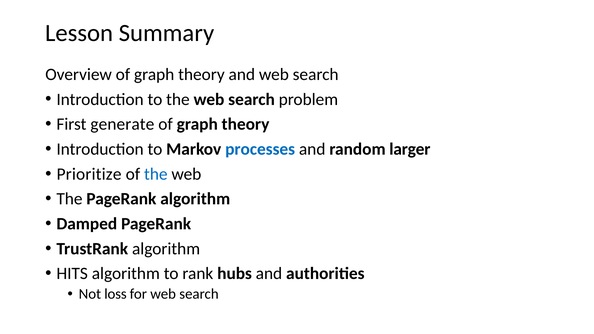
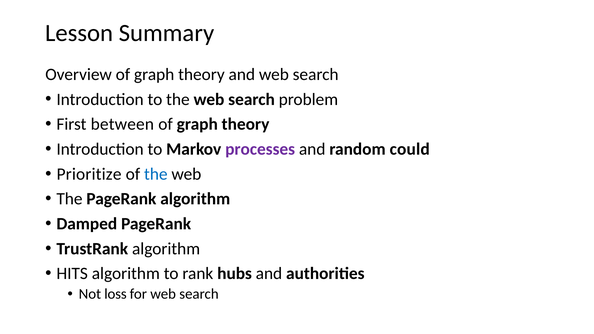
generate: generate -> between (122, 124)
processes colour: blue -> purple (260, 149)
larger: larger -> could (410, 149)
